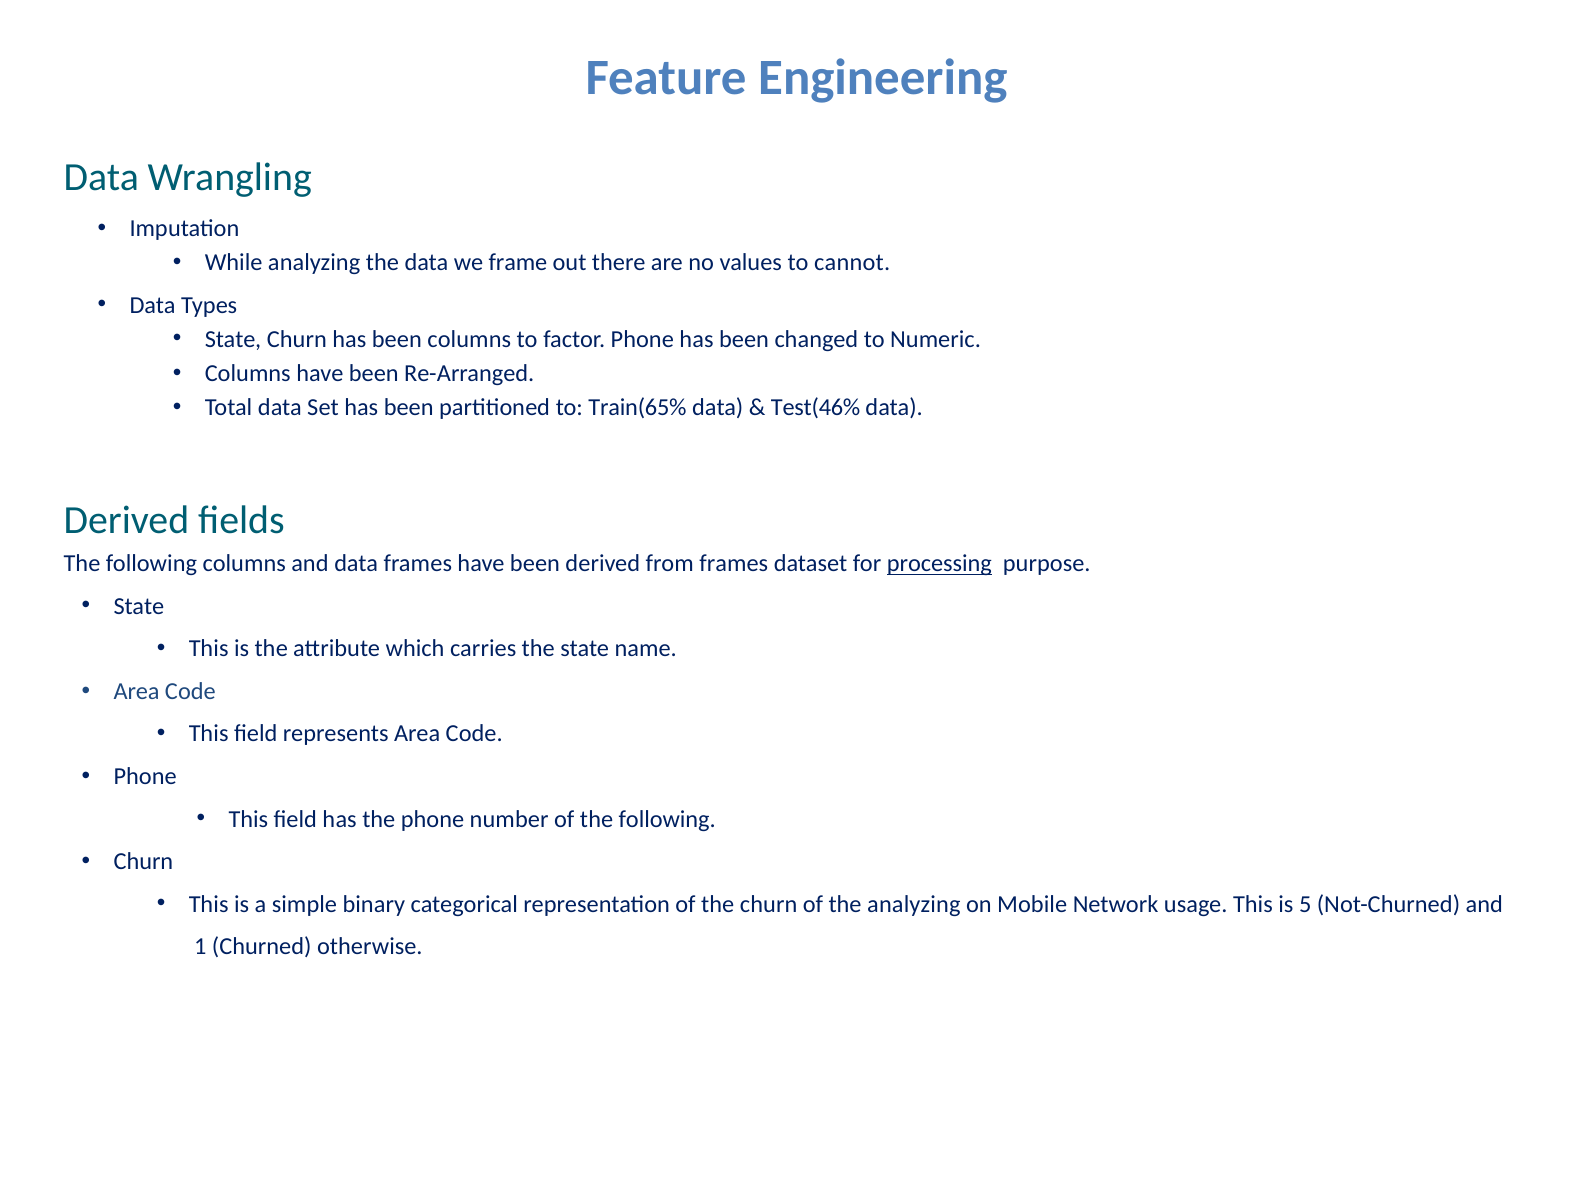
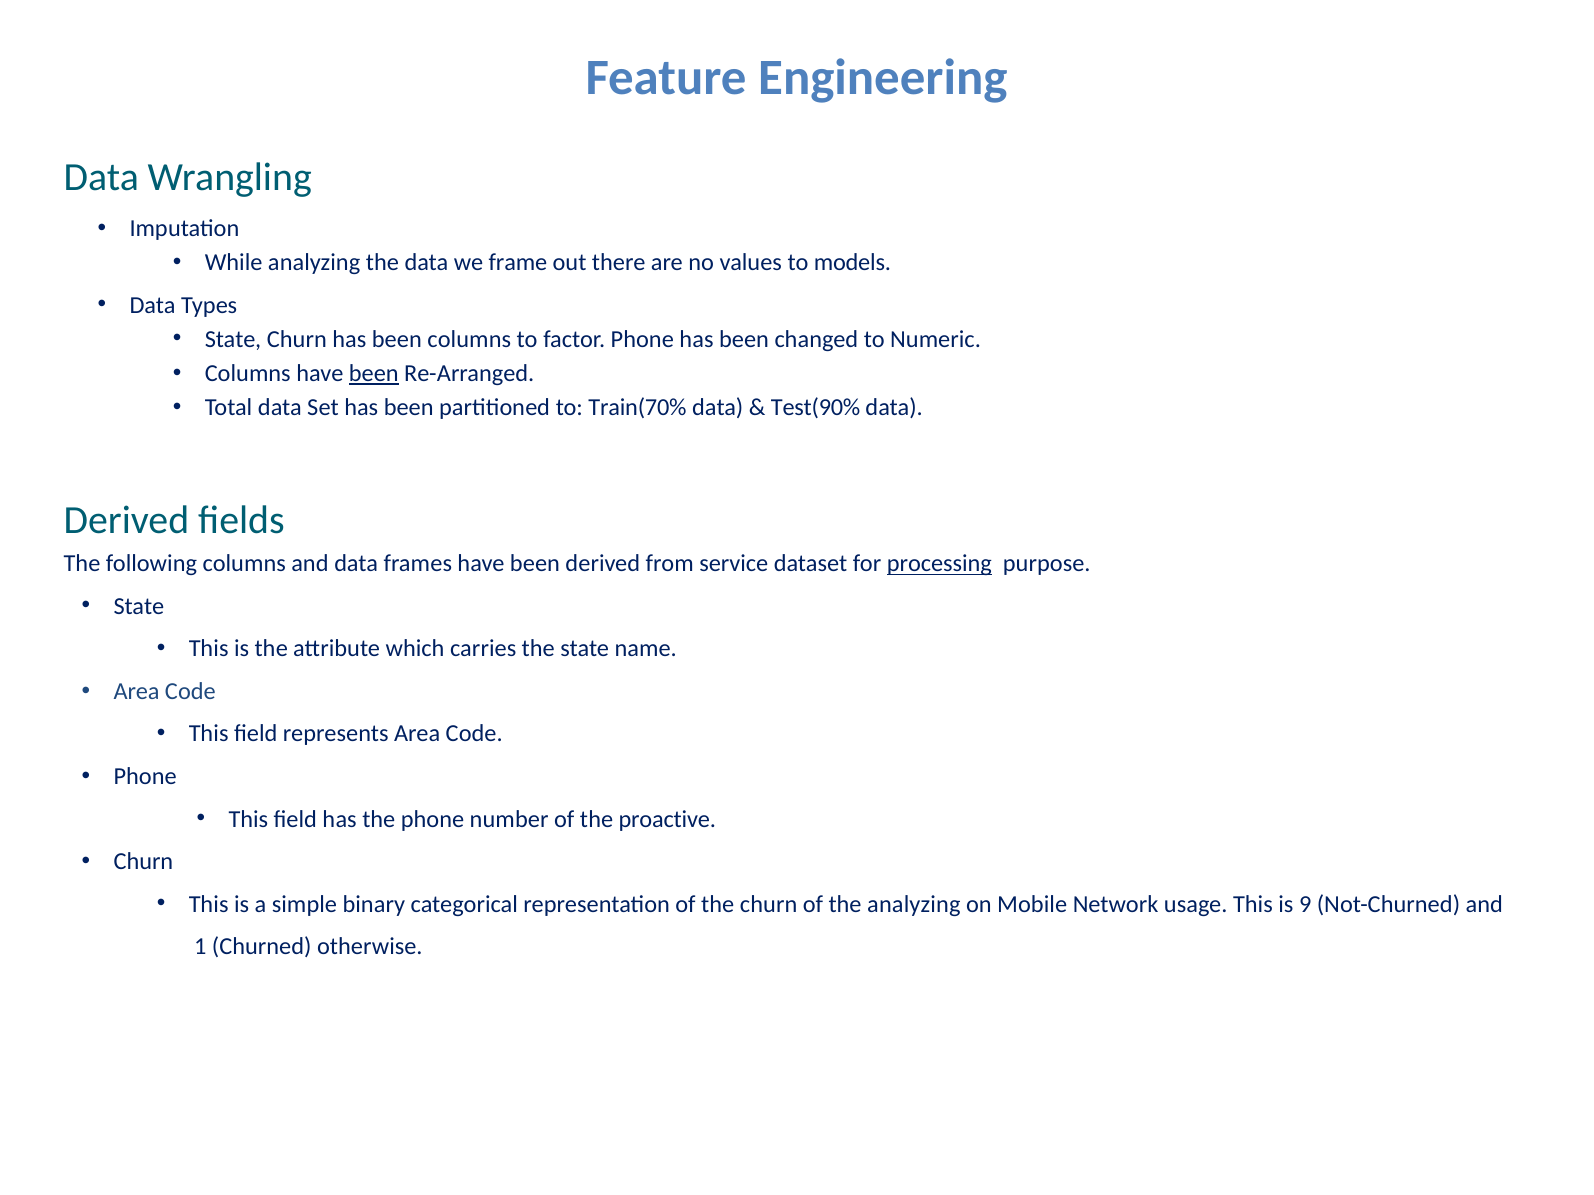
cannot: cannot -> models (852, 263)
been underline: none -> present (374, 374)
Train(65%: Train(65% -> Train(70% (637, 408)
Test(46%: Test(46% -> Test(90% (816, 408)
from frames: frames -> service (734, 564)
of the following: following -> proactive (667, 819)
5: 5 -> 9 (1305, 904)
